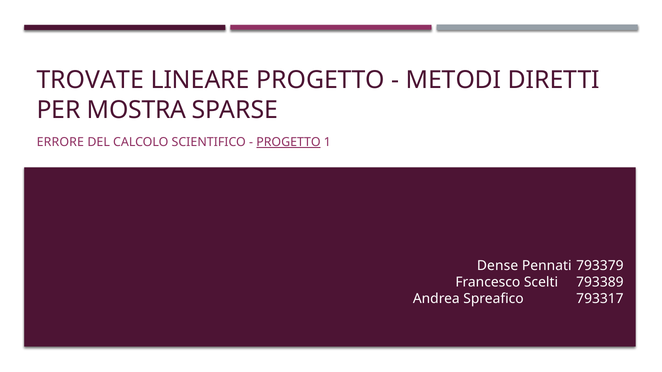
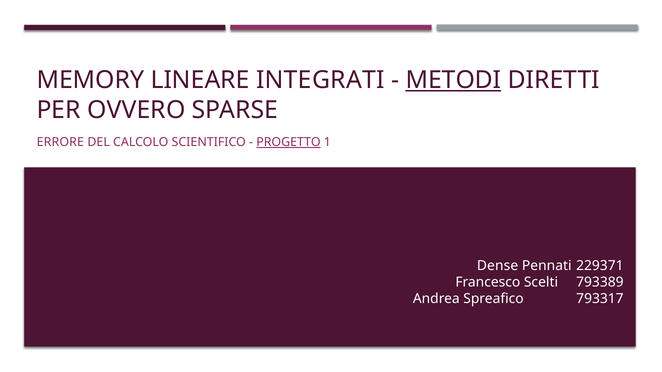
TROVATE: TROVATE -> MEMORY (90, 80)
LINEARE PROGETTO: PROGETTO -> INTEGRATI (320, 80)
METODI underline: none -> present (454, 80)
MOSTRA: MOSTRA -> OVVERO (136, 110)
793379: 793379 -> 229371 (600, 266)
